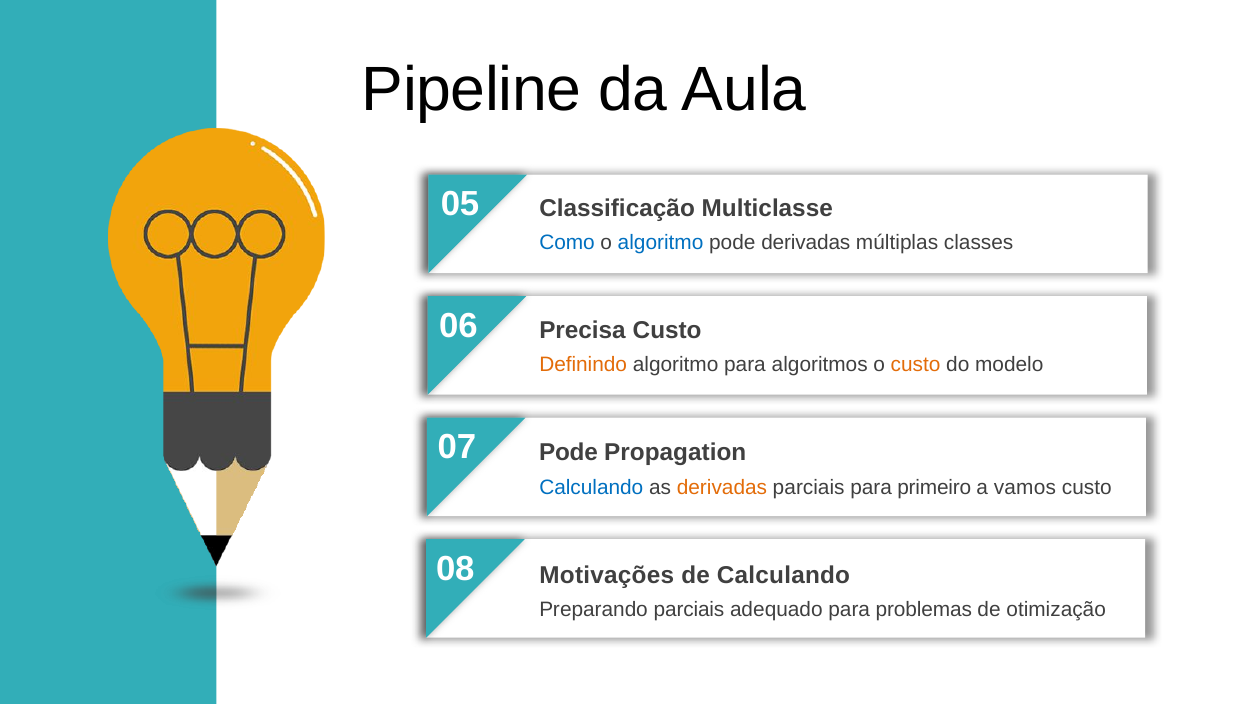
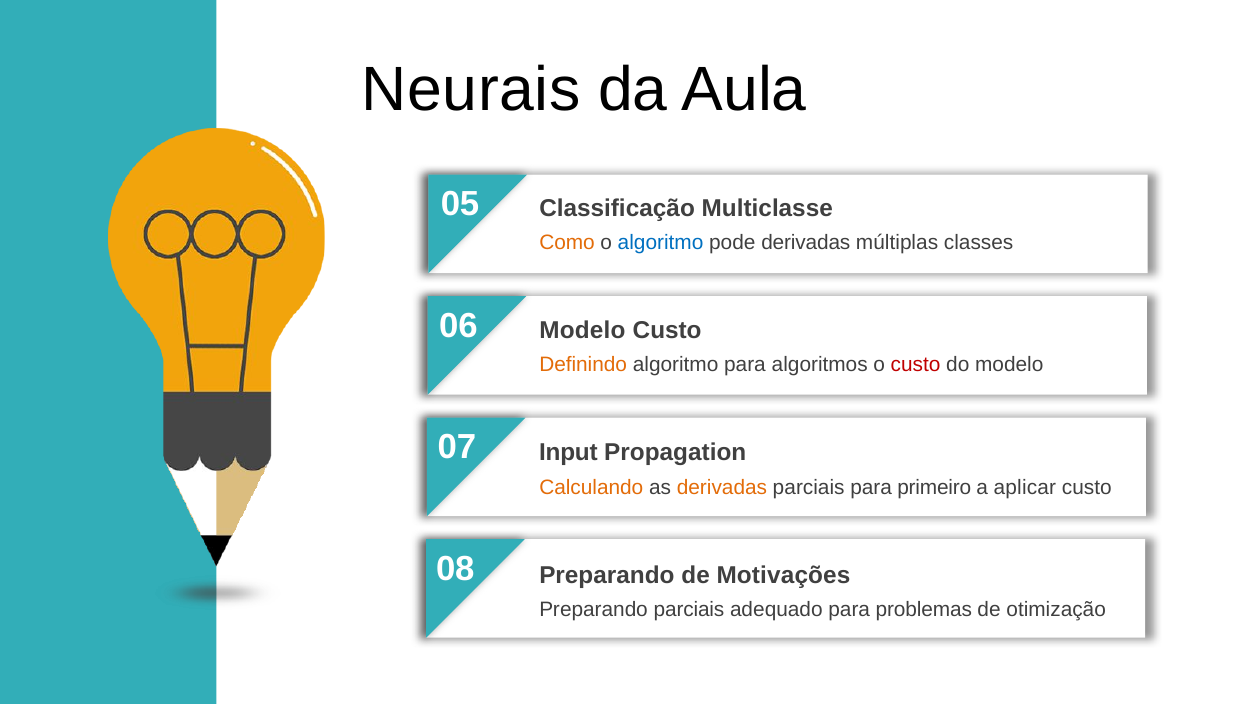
Pipeline: Pipeline -> Neurais (471, 90)
Como colour: blue -> orange (567, 242)
Precisa: Precisa -> Modelo (582, 330)
custo colour: orange -> red (916, 365)
Pode: Pode -> Input (568, 453)
Calculando colour: blue -> orange (591, 487)
vamos: vamos -> aplicar (1025, 487)
Motivações: Motivações -> Preparando (607, 575)
de Calculando: Calculando -> Motivações (783, 575)
